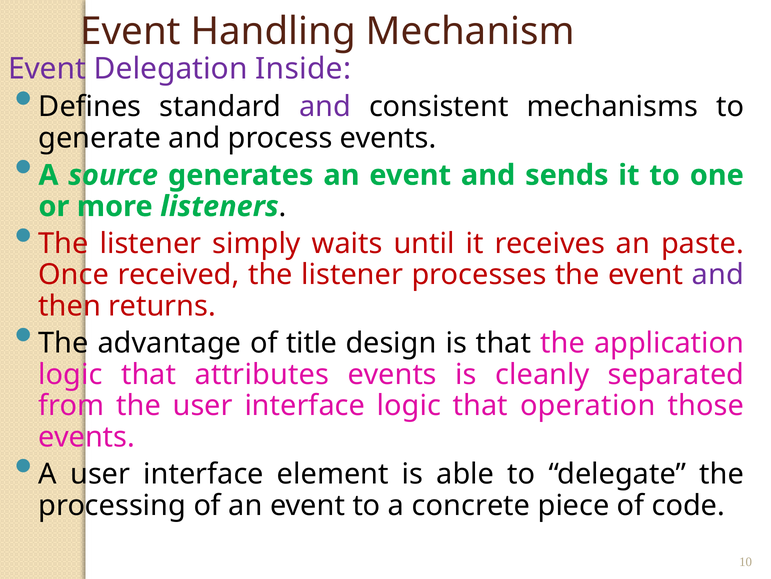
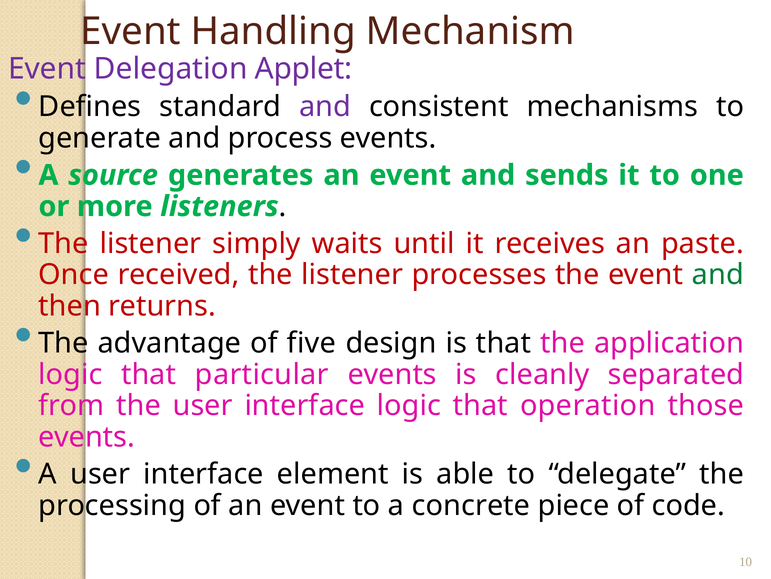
Inside: Inside -> Applet (304, 69)
and colour: purple -> green (718, 275)
title: title -> five (312, 343)
attributes: attributes -> particular (262, 374)
